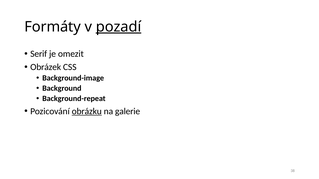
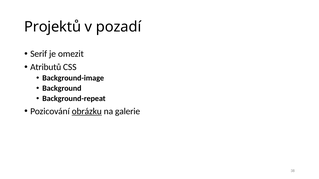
Formáty: Formáty -> Projektů (53, 27)
pozadí underline: present -> none (119, 27)
Obrázek: Obrázek -> Atributů (46, 67)
